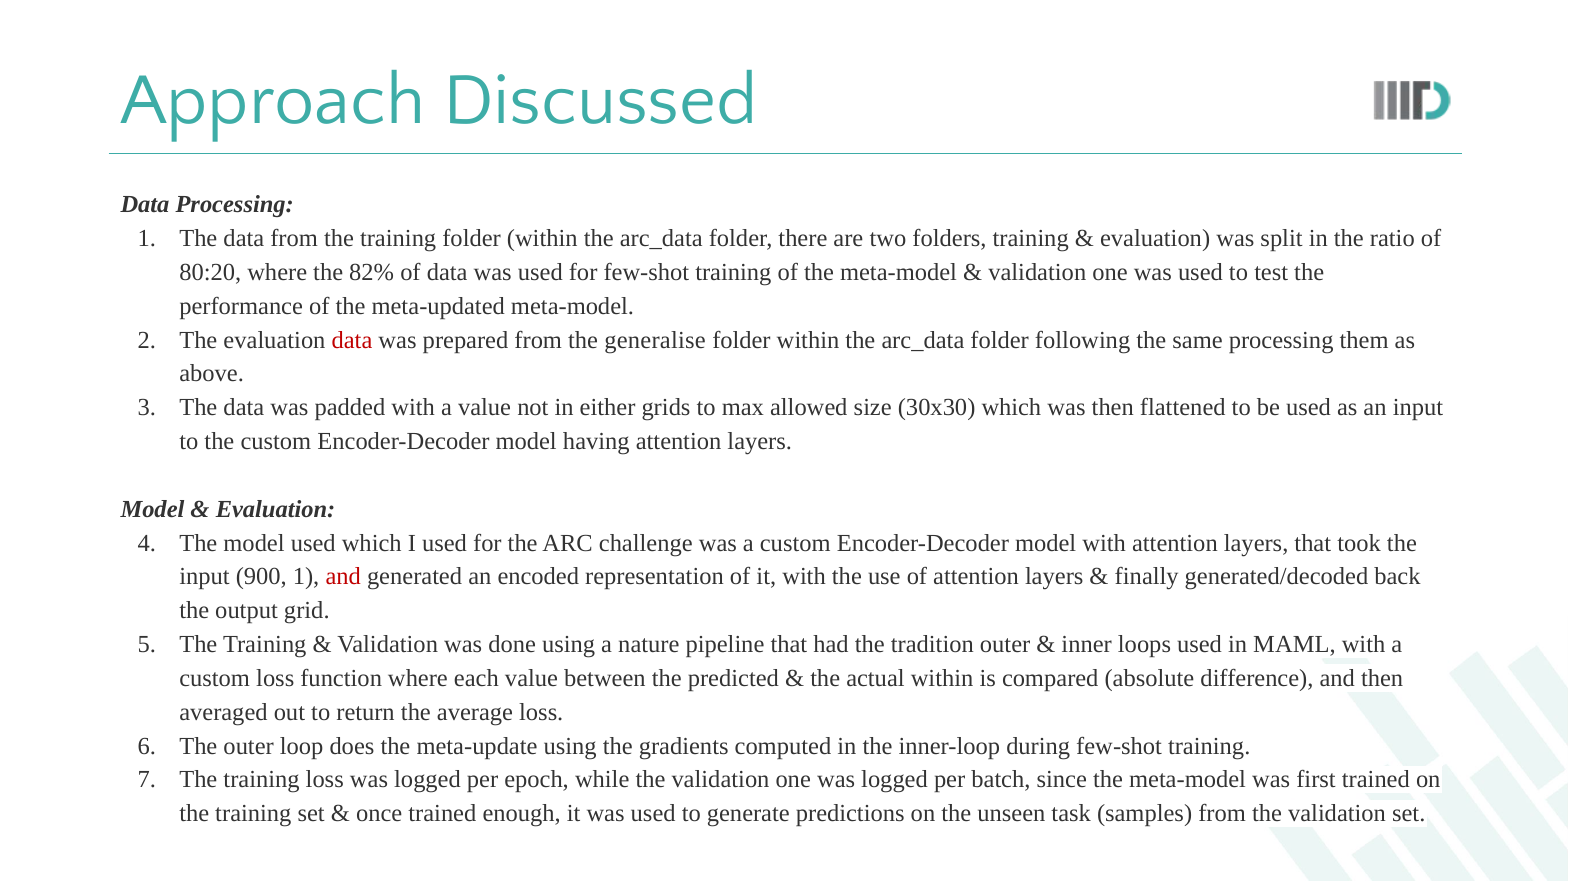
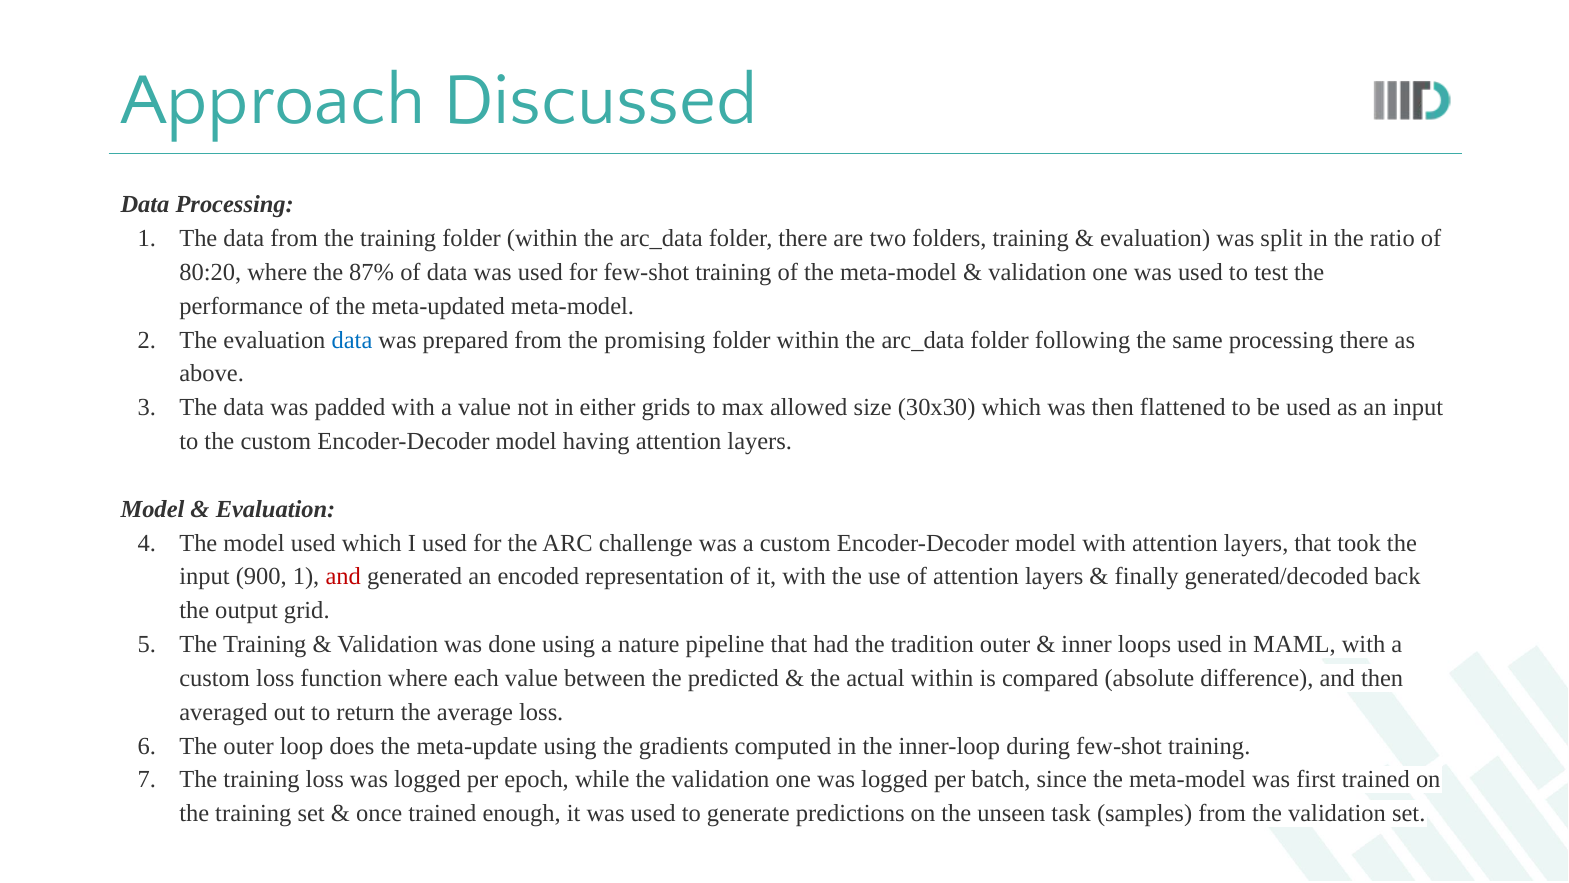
82%: 82% -> 87% (372, 272)
data colour: red -> blue (352, 340)
generalise: generalise -> promising (655, 340)
processing them: them -> there (1364, 340)
